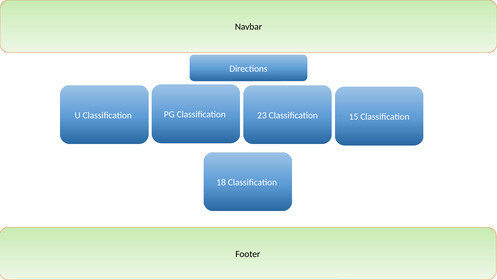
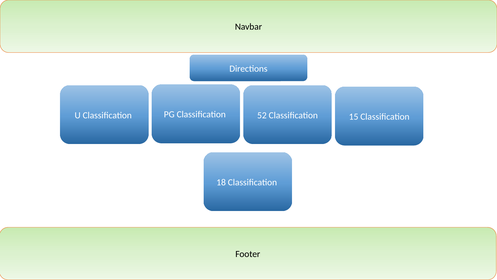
23: 23 -> 52 (262, 115)
